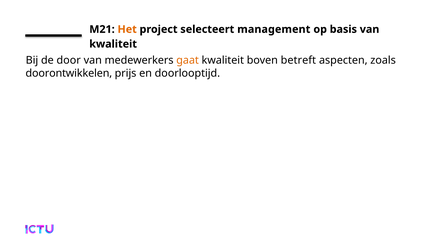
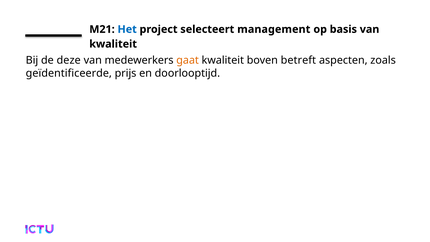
Het colour: orange -> blue (127, 29)
door: door -> deze (69, 60)
doorontwikkelen: doorontwikkelen -> geïdentificeerde (69, 73)
